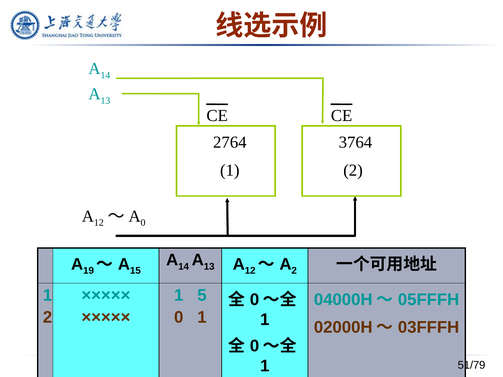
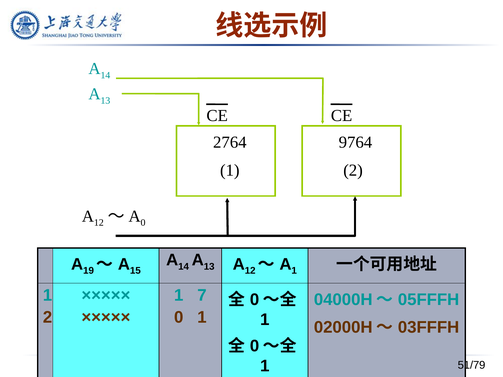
3764: 3764 -> 9764 (355, 143)
2: 2 -> 1 (294, 271)
5: 5 -> 7 (202, 296)
